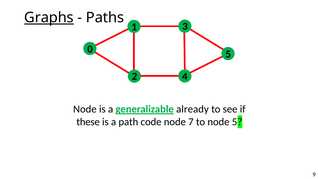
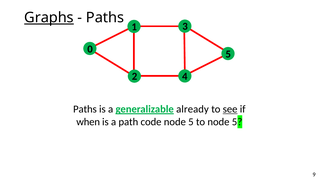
Node: Node -> Paths (85, 109)
see underline: none -> present (230, 109)
these: these -> when (88, 122)
7: 7 -> 5 (191, 122)
